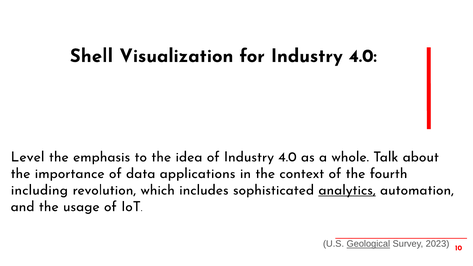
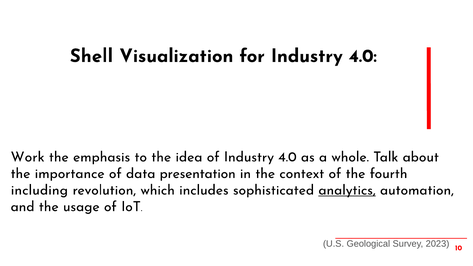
Level: Level -> Work (28, 157)
applications: applications -> presentation (198, 173)
Geological underline: present -> none (368, 244)
